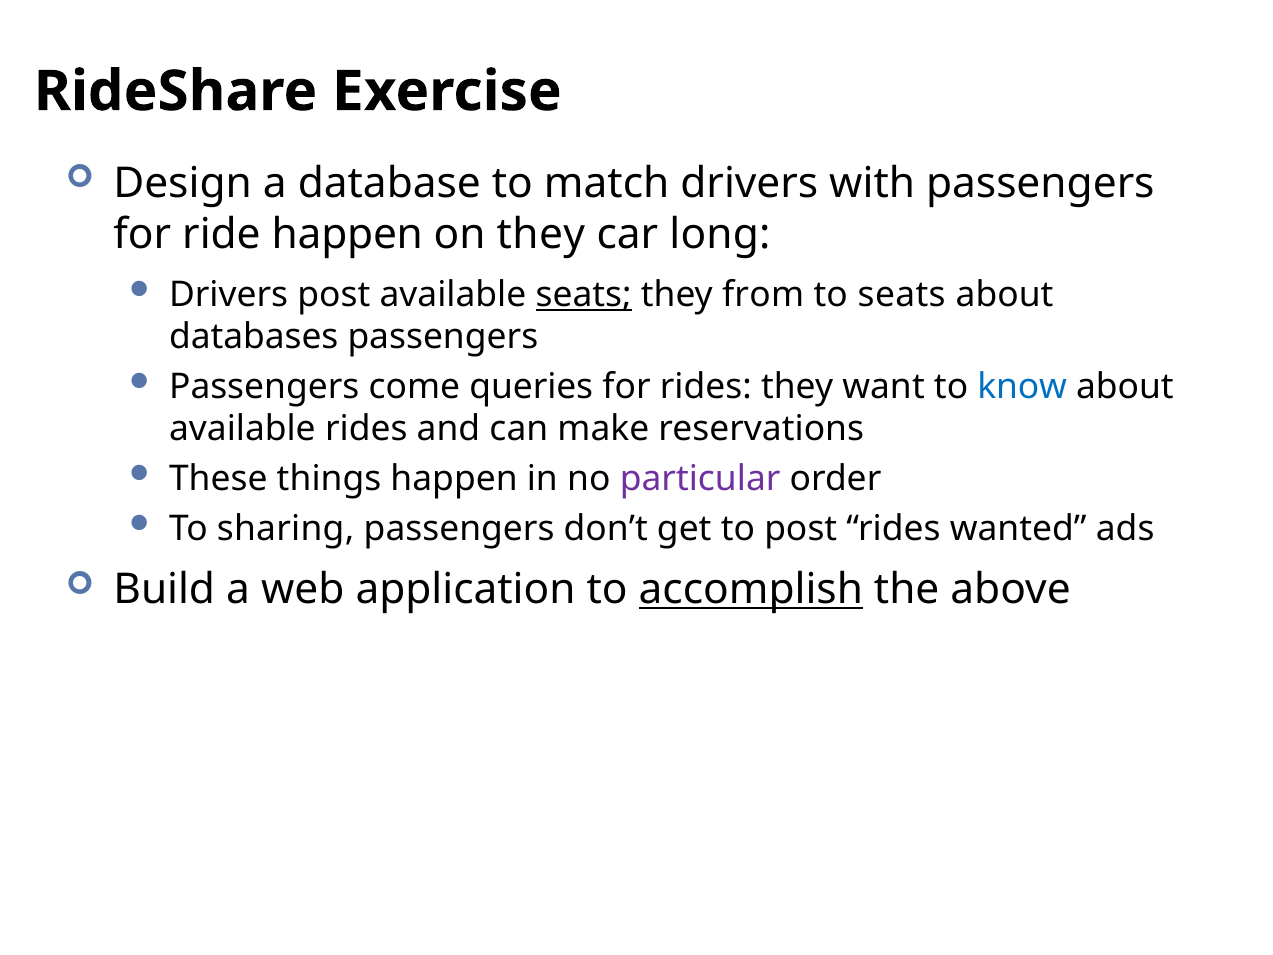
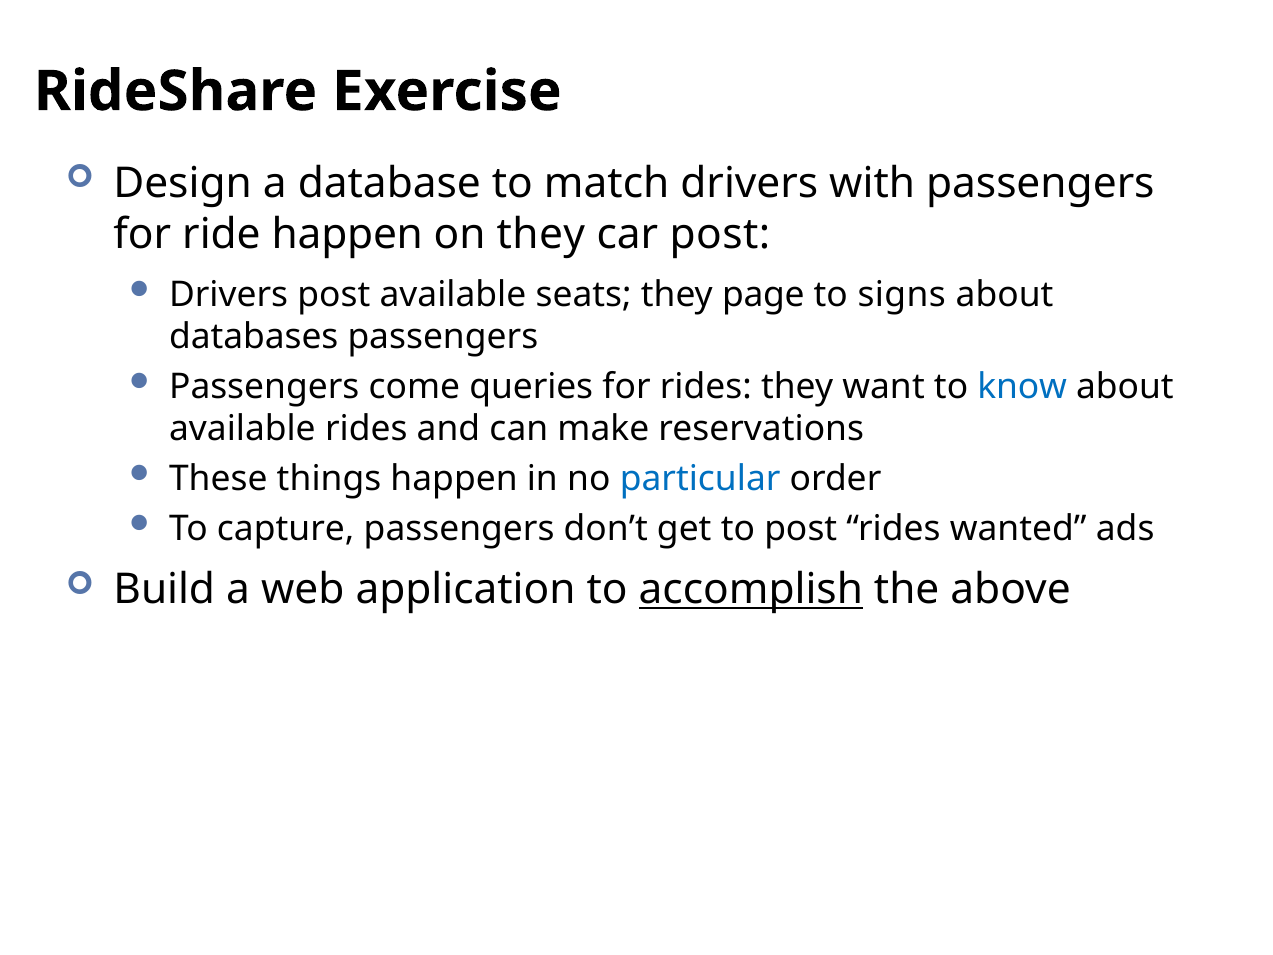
car long: long -> post (720, 234)
seats underline: present -> none (584, 295)
from: from -> page (763, 295)
to seats: seats -> signs (902, 295)
particular colour: purple -> blue (700, 479)
sharing: sharing -> capture (286, 528)
